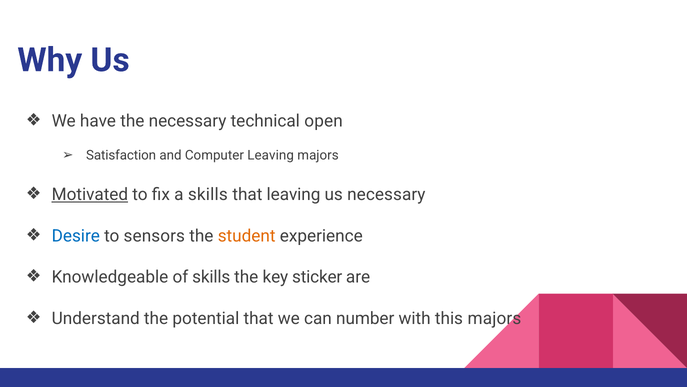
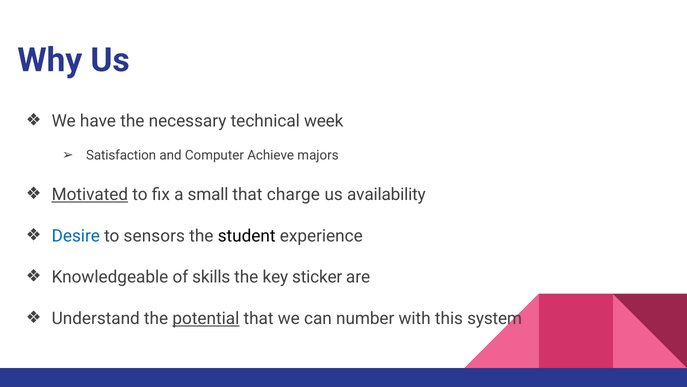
open: open -> week (324, 121)
Computer Leaving: Leaving -> Achieve (271, 155)
a skills: skills -> small (208, 194)
that leaving: leaving -> charge (293, 194)
us necessary: necessary -> availability (386, 194)
student colour: orange -> black (247, 236)
potential underline: none -> present (206, 318)
this majors: majors -> system (495, 318)
